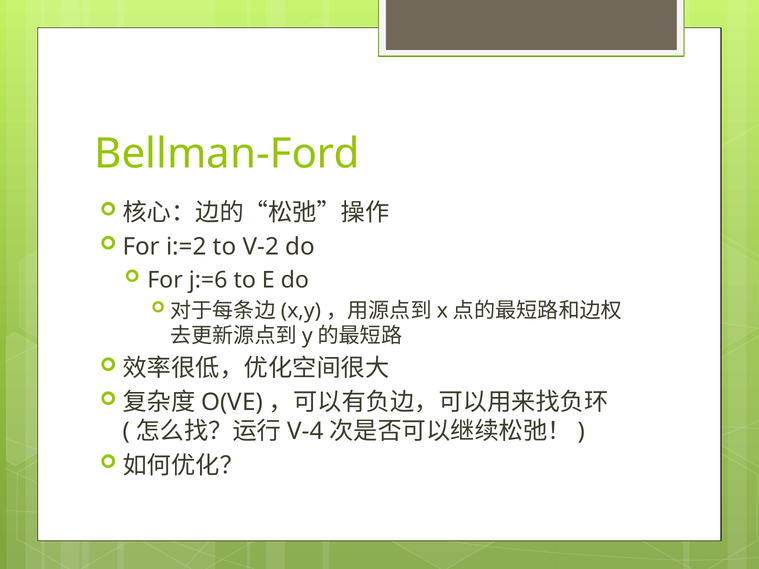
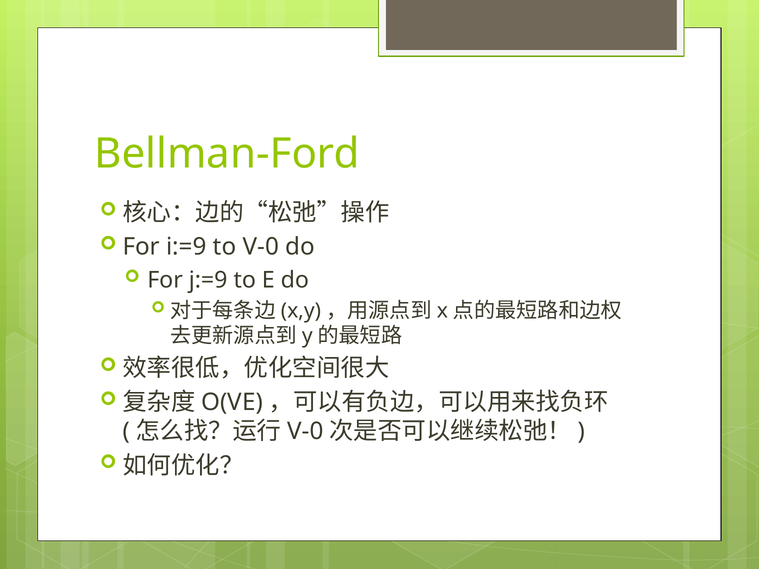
i:=2: i:=2 -> i:=9 (186, 247)
to V-2: V-2 -> V-0 (261, 247)
j:=6: j:=6 -> j:=9 (208, 280)
V-4: V-4 -> V-0 (305, 432)
